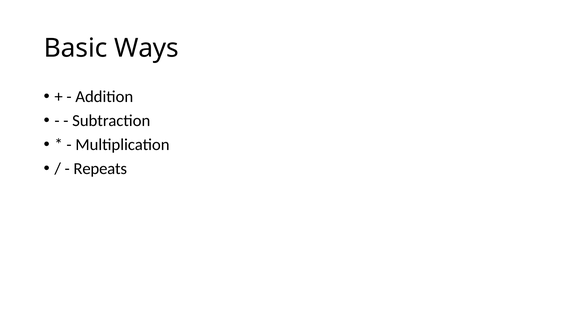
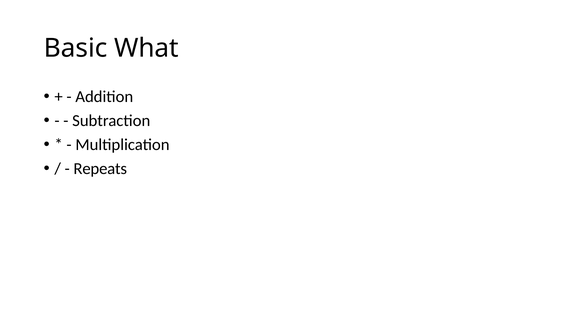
Ways: Ways -> What (146, 48)
